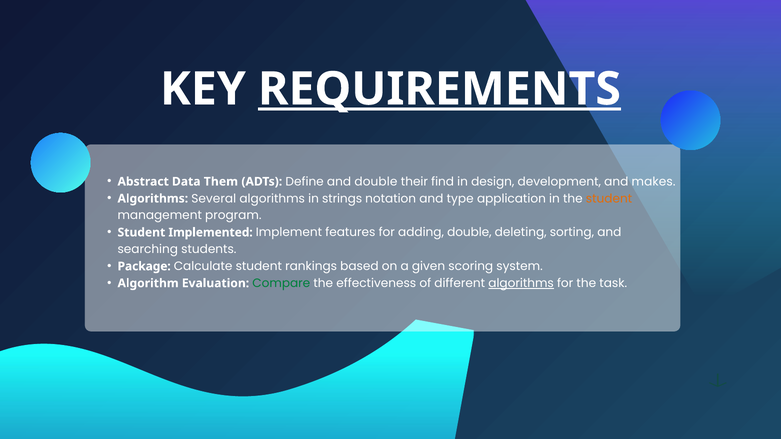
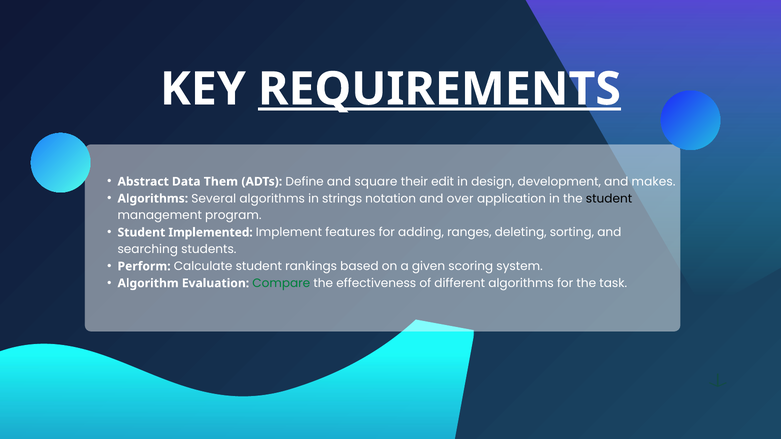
and double: double -> square (376, 182)
find: find -> edit (443, 182)
type: type -> over (460, 199)
student colour: orange -> black (609, 199)
adding double: double -> ranges (469, 233)
Package: Package -> Perform (144, 266)
algorithms underline: present -> none (521, 283)
